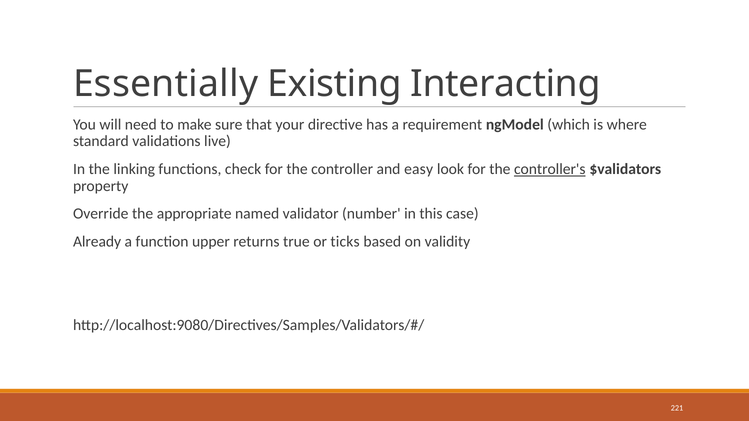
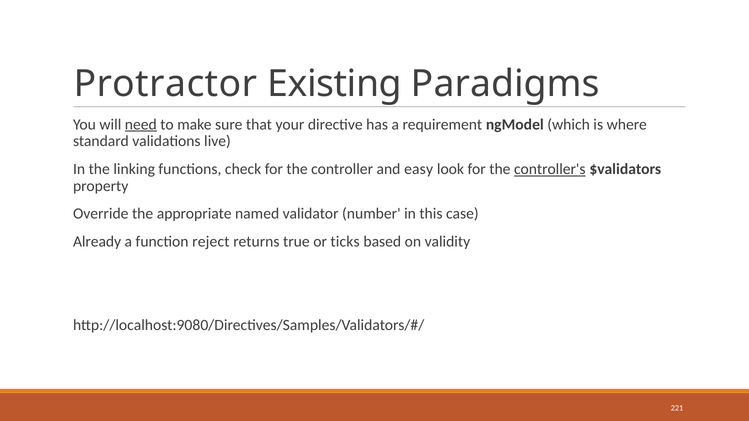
Essentially: Essentially -> Protractor (165, 84)
Interacting: Interacting -> Paradigms (505, 84)
need underline: none -> present (141, 125)
upper: upper -> reject (211, 242)
